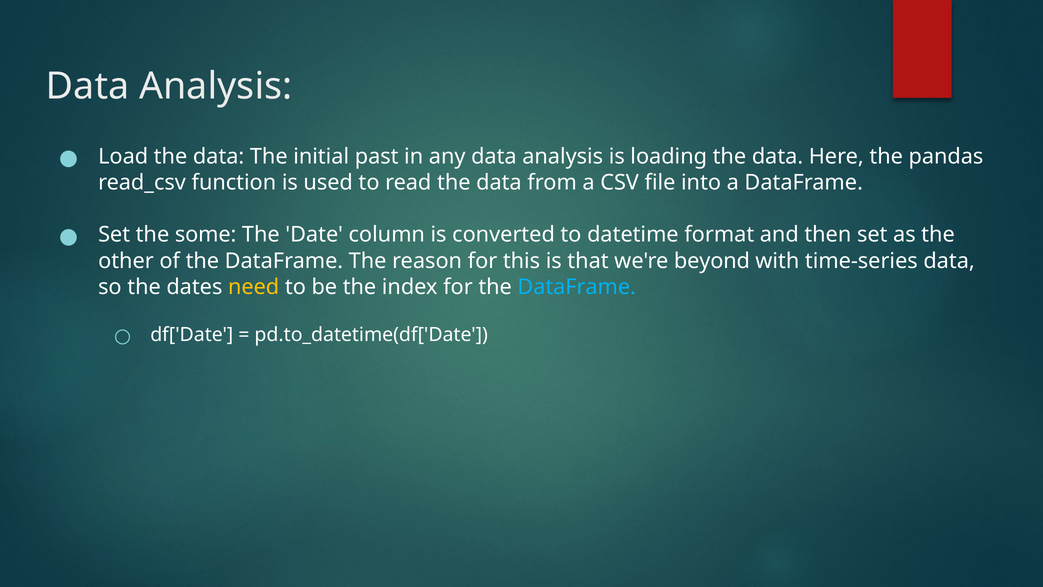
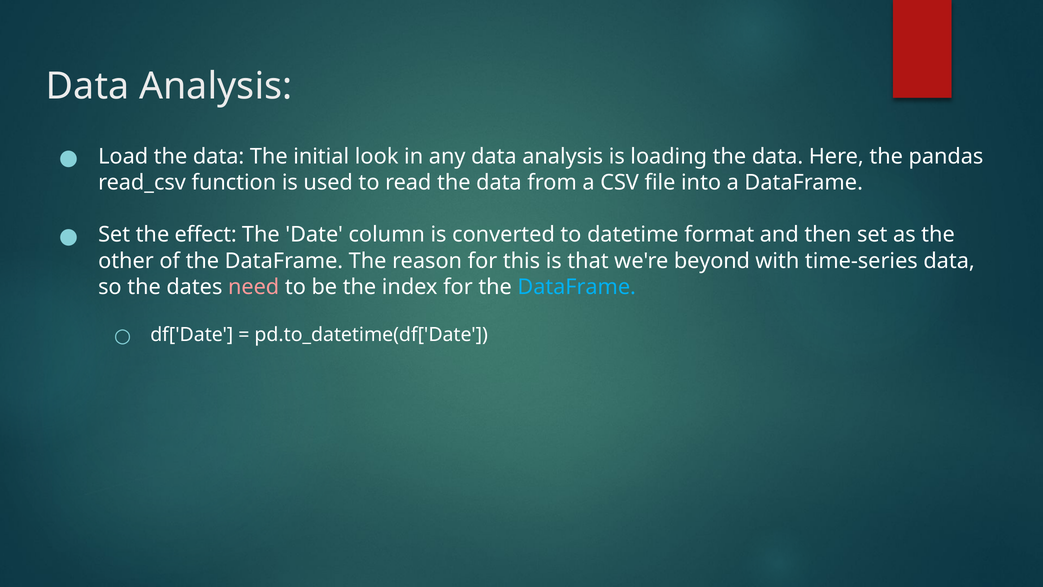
past: past -> look (377, 156)
some: some -> effect (206, 235)
need colour: yellow -> pink (254, 287)
